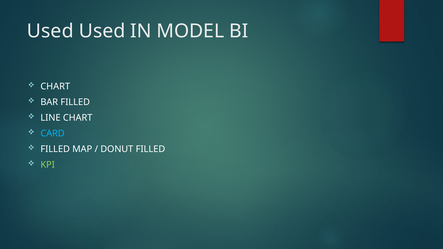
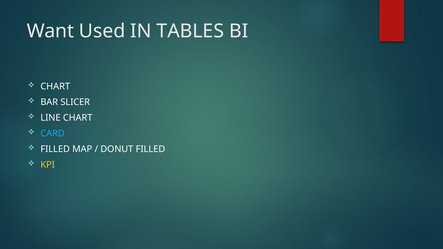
Used: Used -> Want (50, 31)
MODEL: MODEL -> TABLES (190, 31)
BAR FILLED: FILLED -> SLICER (75, 102)
KPI colour: light green -> yellow (48, 165)
